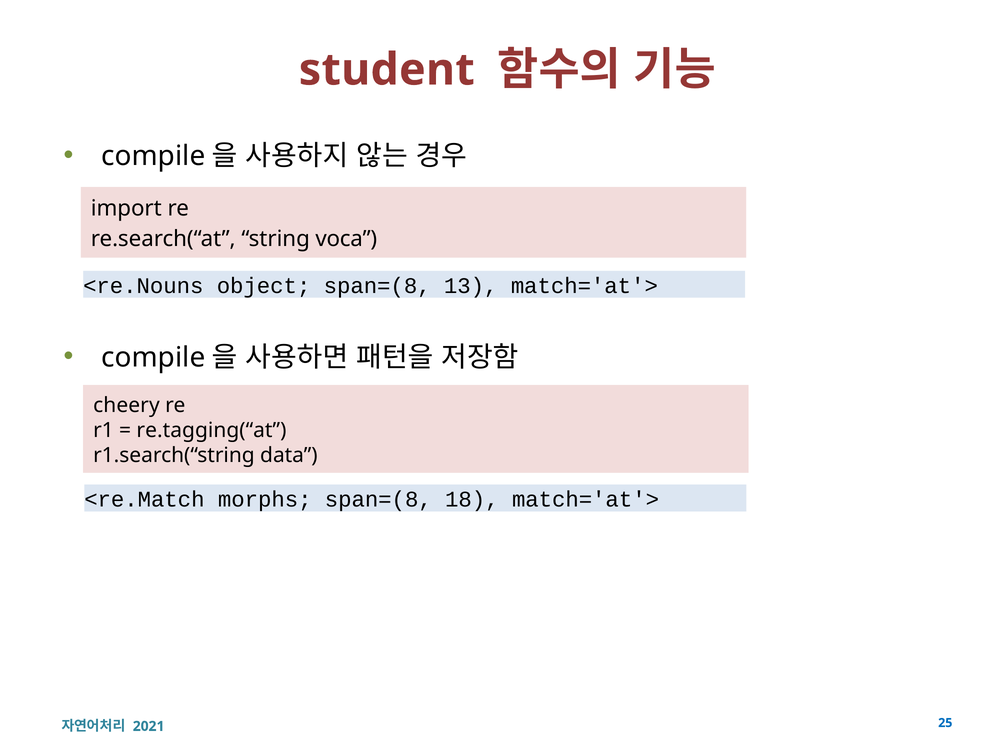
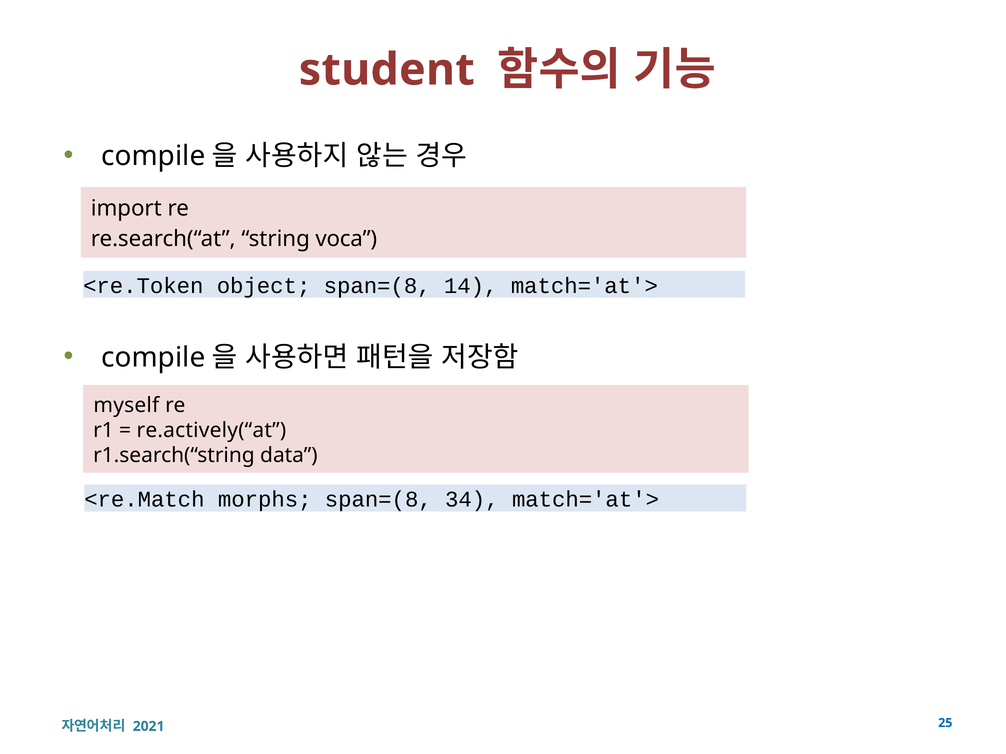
<re.Nouns: <re.Nouns -> <re.Token (143, 286)
13: 13 -> 14 (471, 286)
cheery: cheery -> myself (126, 405)
re.tagging(“at: re.tagging(“at -> re.actively(“at (211, 431)
18: 18 -> 34 (472, 500)
